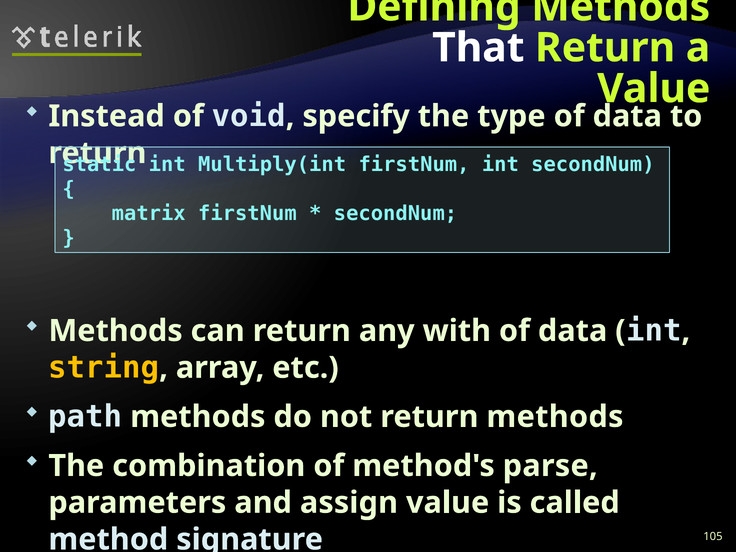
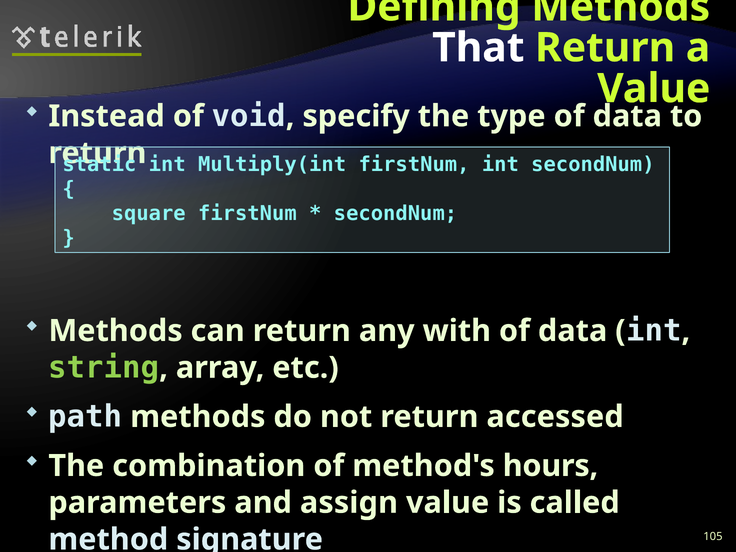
matrix: matrix -> square (149, 214)
string colour: yellow -> light green (104, 368)
return methods: methods -> accessed (555, 417)
parse: parse -> hours (550, 466)
